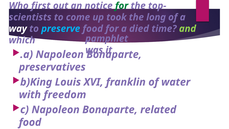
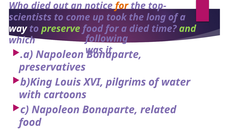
Who first: first -> died (41, 6)
for colour: green -> orange (122, 6)
preserve colour: light blue -> light green (61, 29)
pamphlet: pamphlet -> following (107, 39)
franklin: franklin -> pilgrims (126, 82)
freedom: freedom -> cartoons (65, 95)
